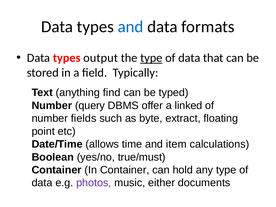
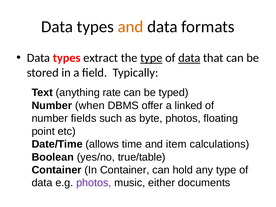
and colour: blue -> orange (131, 27)
output: output -> extract (101, 58)
data underline: none -> present (189, 58)
find: find -> rate (112, 93)
query: query -> when (90, 106)
byte extract: extract -> photos (183, 118)
true/must: true/must -> true/table (142, 157)
